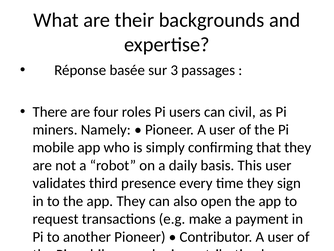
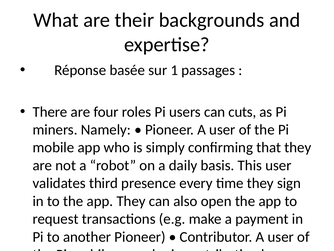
sur 3: 3 -> 1 (174, 70)
civil: civil -> cuts (242, 112)
